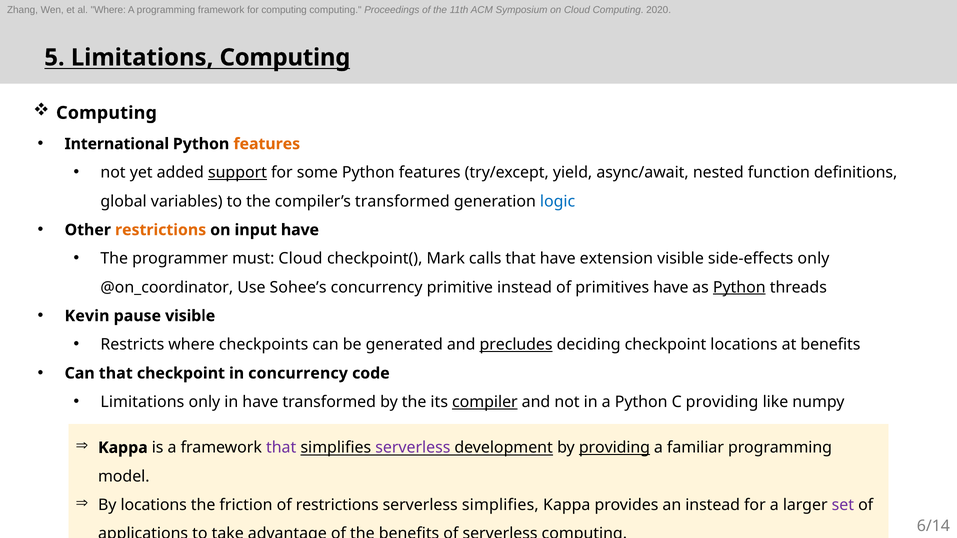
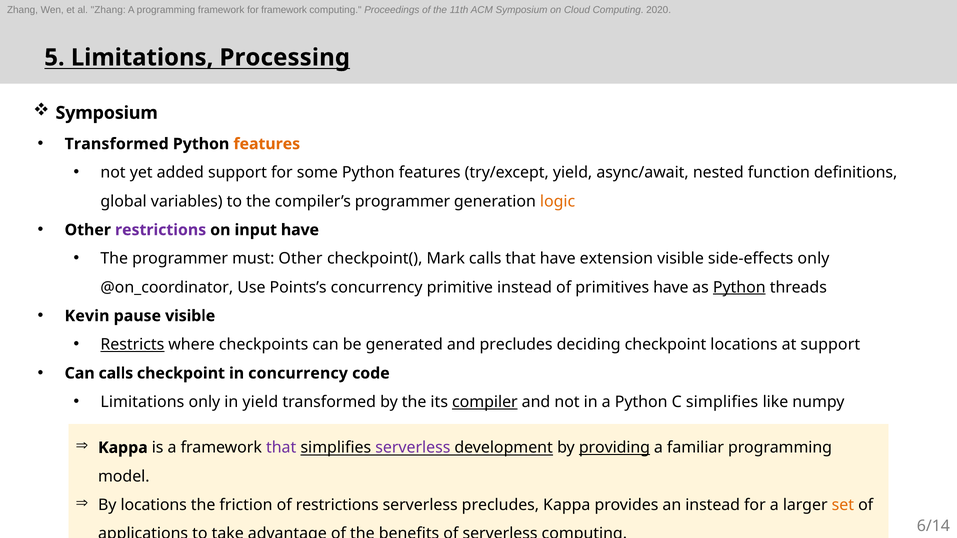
al Where: Where -> Zhang (108, 10)
for computing: computing -> framework (284, 10)
Limitations Computing: Computing -> Processing (285, 58)
Computing: Computing -> Symposium (107, 113)
International: International -> Transformed (117, 144)
support underline: present -> none (238, 173)
compiler’s transformed: transformed -> programmer (402, 201)
logic colour: blue -> orange (558, 201)
restrictions colour: orange -> purple (161, 230)
must Cloud: Cloud -> Other (301, 259)
Sohee’s: Sohee’s -> Points’s (298, 287)
Restricts underline: none -> present (132, 345)
precludes underline: present -> none (516, 345)
at benefits: benefits -> support (830, 345)
Can that: that -> calls (116, 373)
in have: have -> yield (260, 402)
C providing: providing -> simplifies (722, 402)
serverless simplifies: simplifies -> precludes (500, 505)
set colour: purple -> orange (843, 505)
